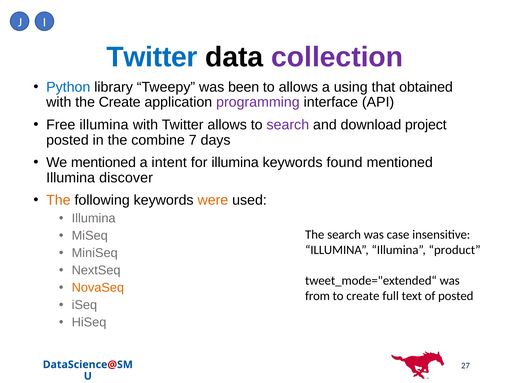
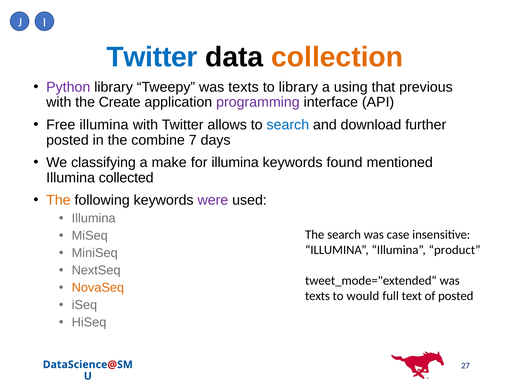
collection colour: purple -> orange (337, 57)
Python colour: blue -> purple (68, 87)
Tweepy was been: been -> texts (244, 87)
to allows: allows -> library (298, 87)
obtained: obtained -> previous (426, 87)
search colour: purple -> blue (288, 125)
project: project -> further (426, 125)
We mentioned: mentioned -> classifying (103, 162)
intent: intent -> make (169, 162)
discover: discover -> collected (126, 178)
were colour: orange -> purple (213, 200)
from: from -> texts (318, 296)
to create: create -> would (363, 296)
